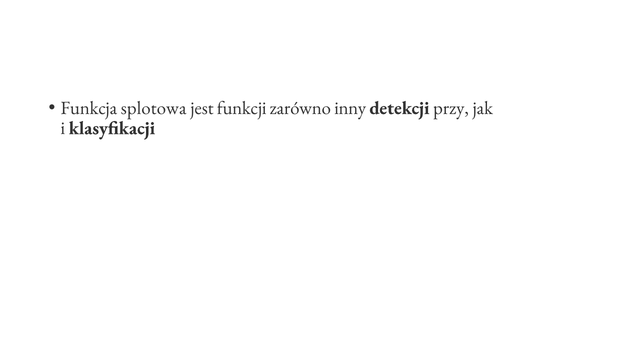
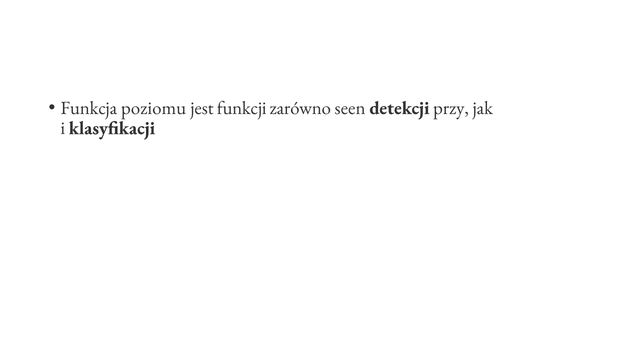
splotowa: splotowa -> poziomu (154, 108)
inny: inny -> seen (350, 108)
